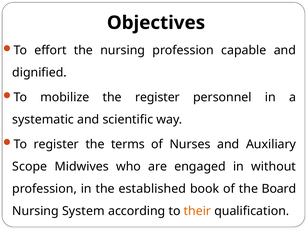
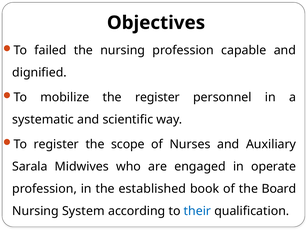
effort: effort -> failed (50, 50)
terms: terms -> scope (128, 144)
Scope: Scope -> Sarala (30, 167)
without: without -> operate (274, 167)
their colour: orange -> blue (197, 211)
